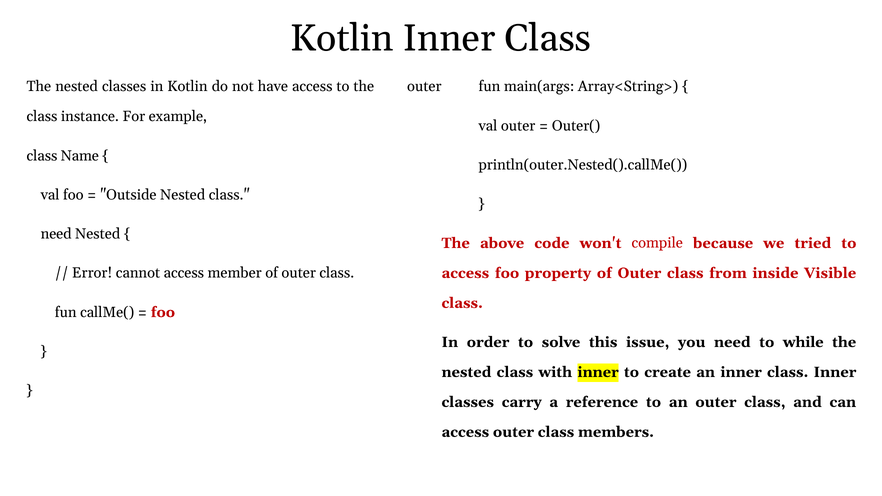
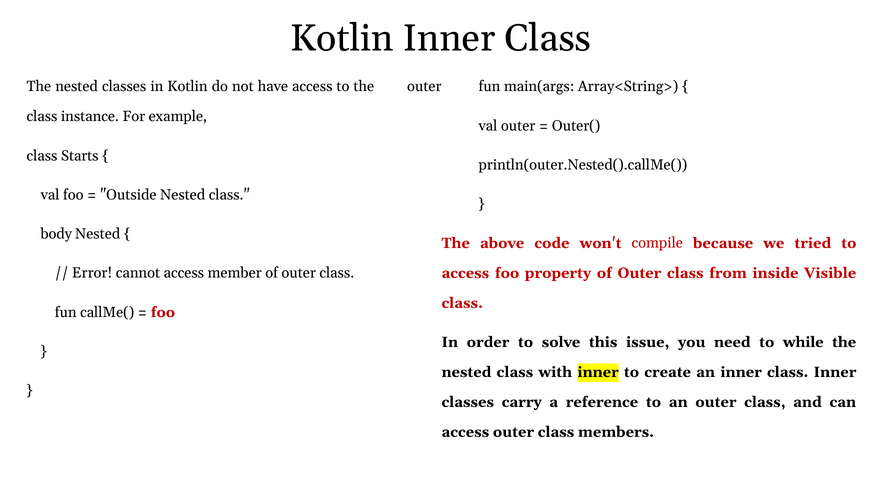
Name: Name -> Starts (80, 156)
need: need -> body (56, 234)
